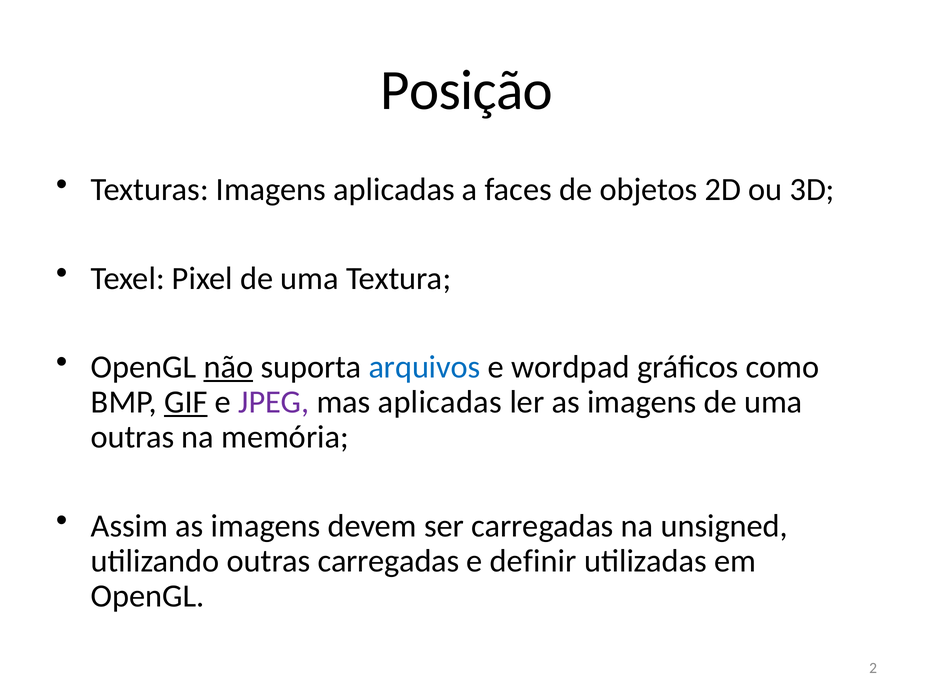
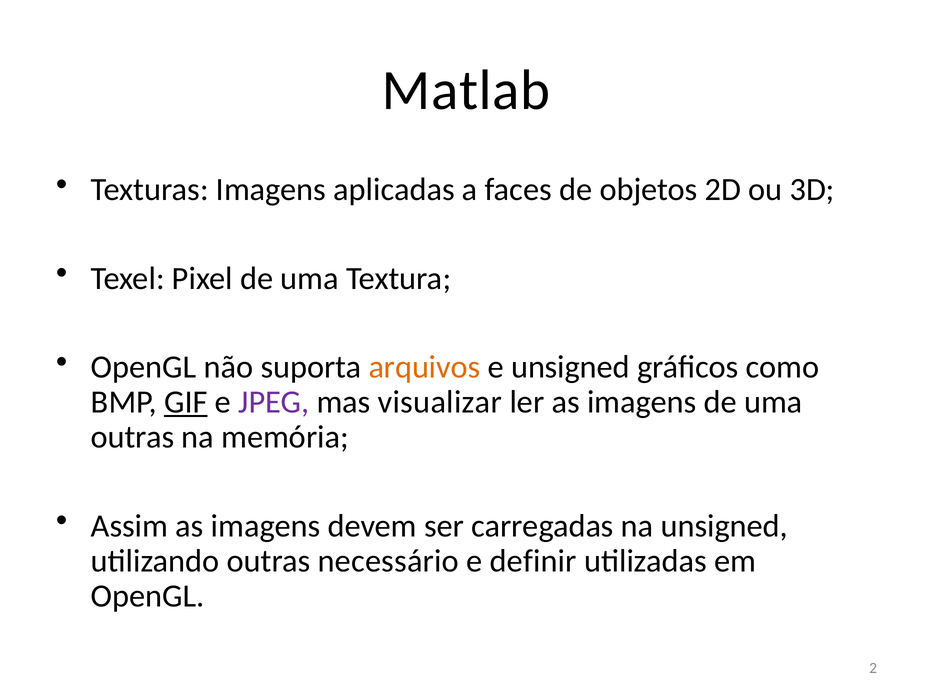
Posição: Posição -> Matlab (466, 90)
não underline: present -> none (228, 367)
arquivos colour: blue -> orange (425, 367)
e wordpad: wordpad -> unsigned (570, 367)
mas aplicadas: aplicadas -> visualizar (440, 402)
outras carregadas: carregadas -> necessário (388, 561)
